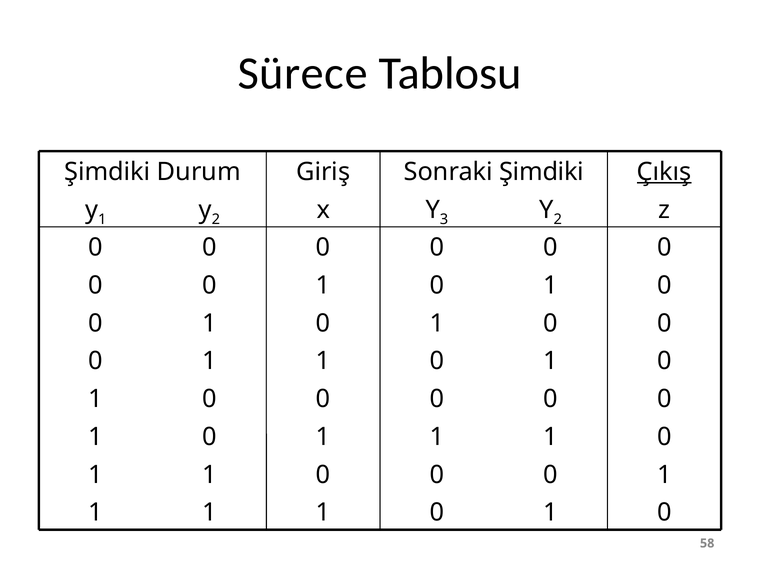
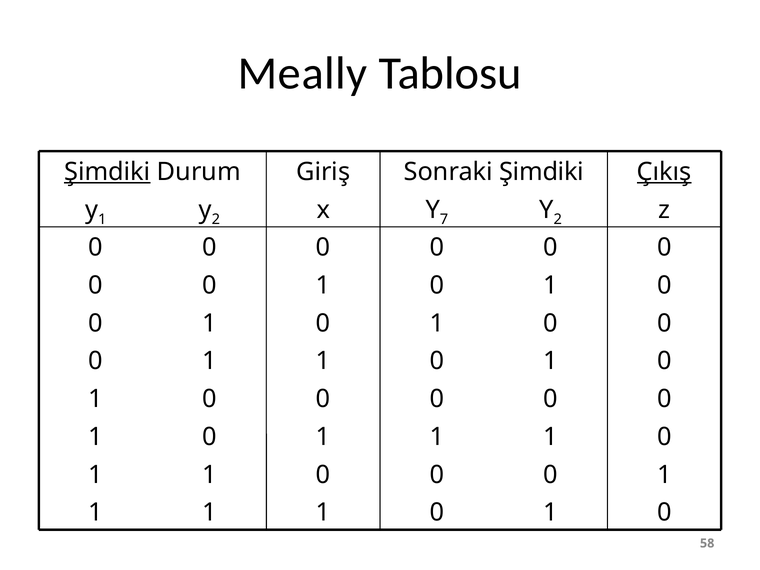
Sürece: Sürece -> Meally (303, 74)
Şimdiki underline: none -> present (107, 172)
3: 3 -> 7 (444, 220)
